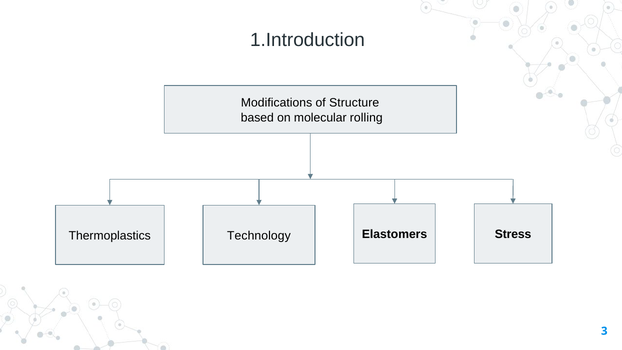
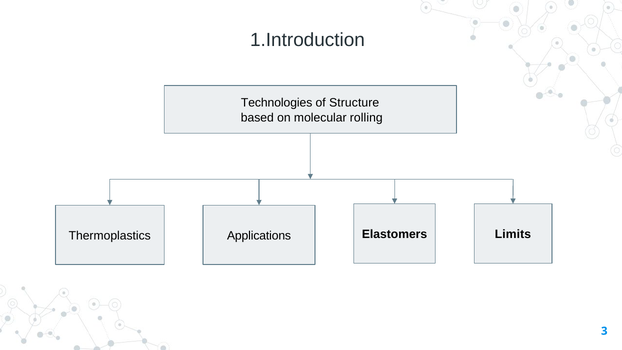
Modifications: Modifications -> Technologies (277, 103)
Technology: Technology -> Applications (259, 236)
Stress: Stress -> Limits (513, 234)
